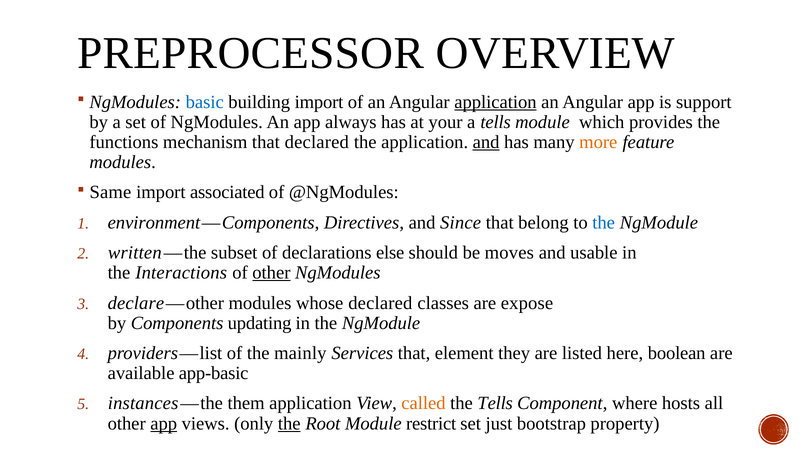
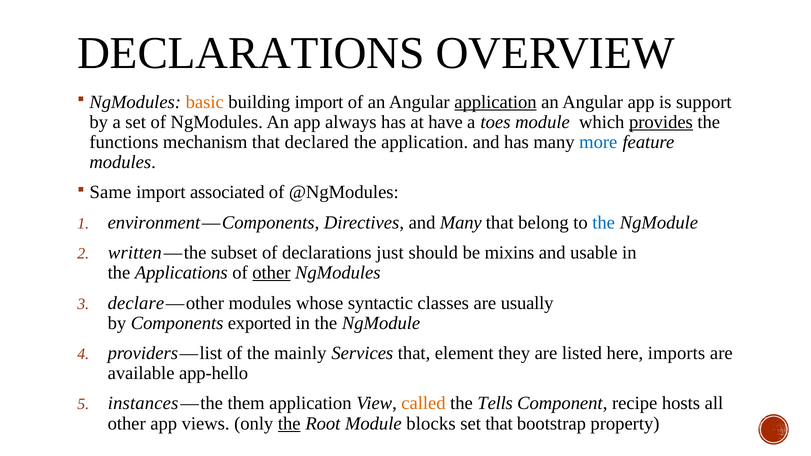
PREPROCESSOR: PREPROCESSOR -> DECLARATIONS (251, 53)
basic colour: blue -> orange (205, 102)
your: your -> have (446, 122)
a tells: tells -> toes (495, 122)
provides underline: none -> present (661, 122)
and underline: present -> none (486, 142)
more colour: orange -> blue (598, 142)
and Since: Since -> Many (461, 223)
else: else -> just (390, 253)
moves: moves -> mixins (510, 253)
Interactions: Interactions -> Applications (181, 273)
whose declared: declared -> syntactic (380, 303)
expose: expose -> usually (527, 303)
updating: updating -> exported (260, 323)
boolean: boolean -> imports (677, 353)
app-basic: app-basic -> app-hello (214, 373)
where: where -> recipe (635, 404)
app underline: present -> none (164, 424)
restrict: restrict -> blocks (431, 424)
set just: just -> that (499, 424)
